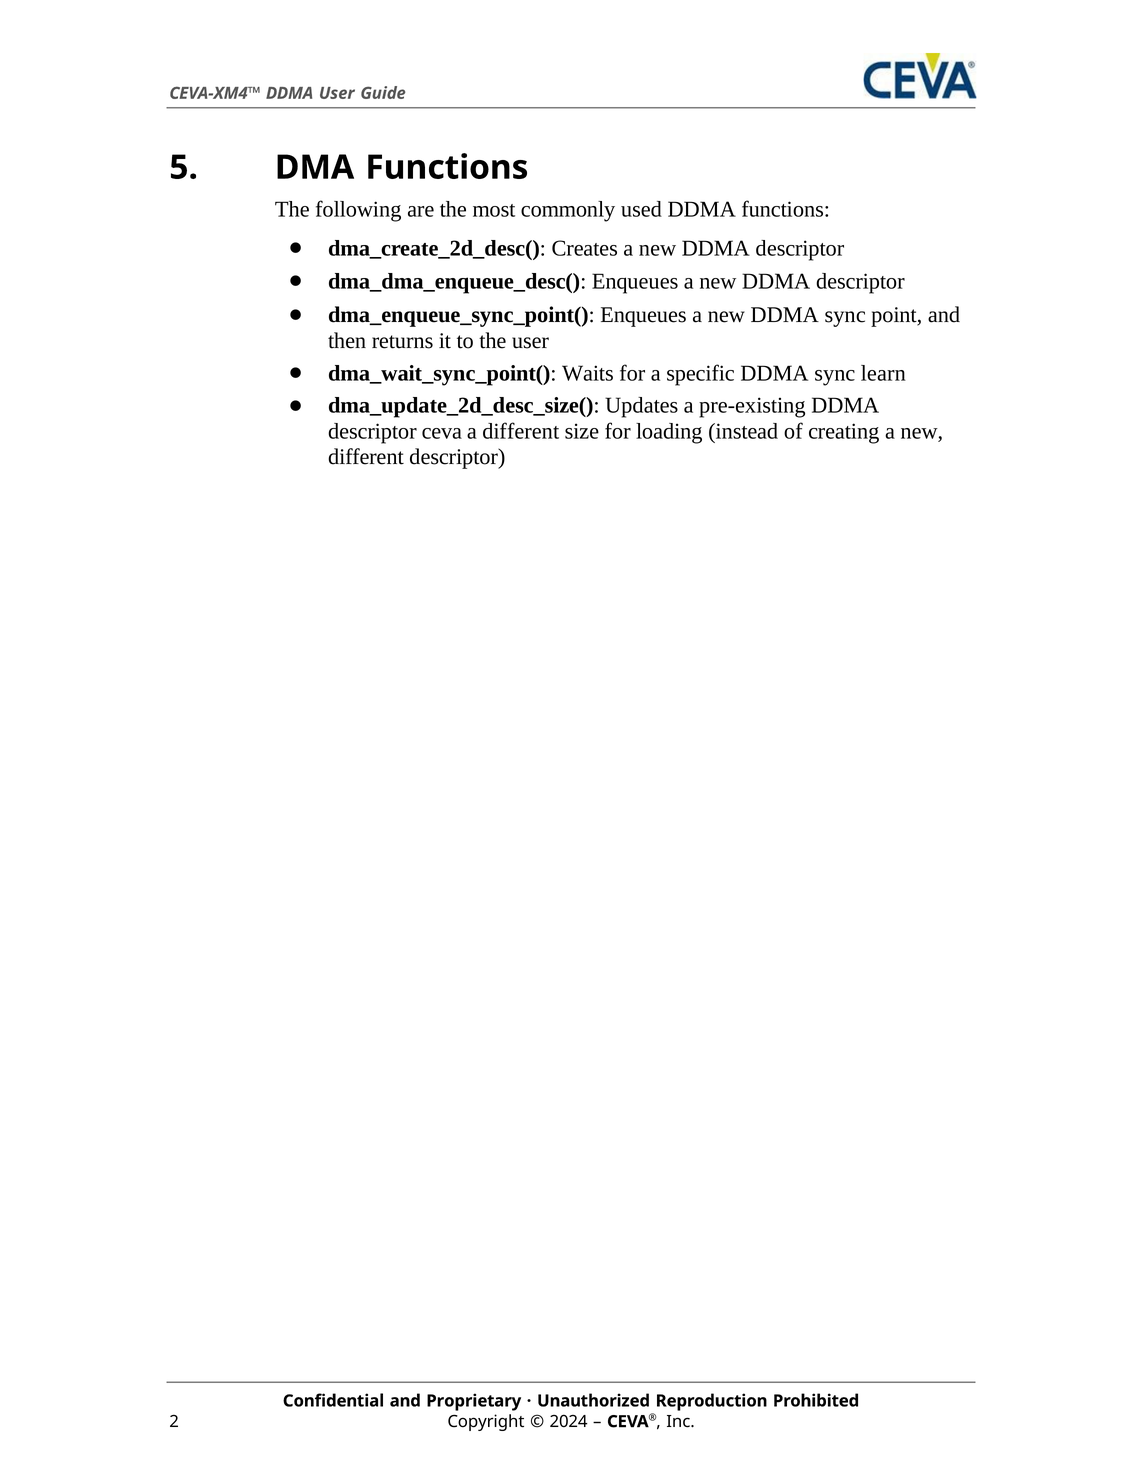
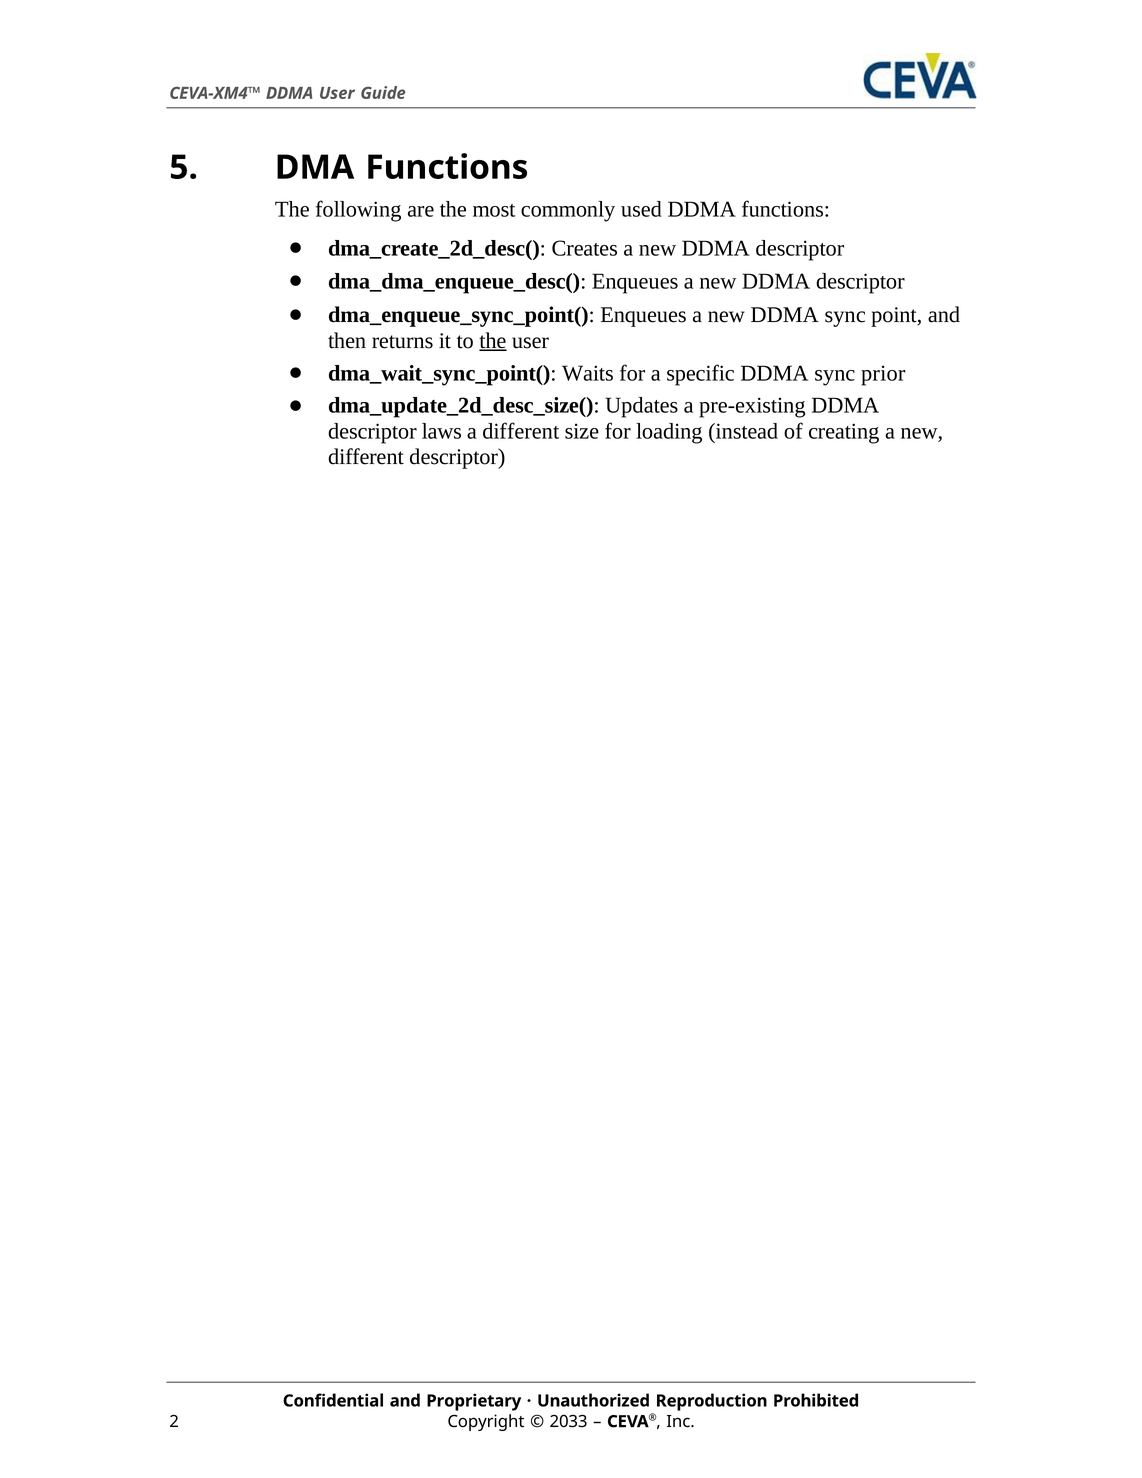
the underline: none -> present (493, 341)
learn: learn -> prior (883, 373)
descriptor ceva: ceva -> laws (442, 431)
2024: 2024 -> 2033 (569, 1422)
